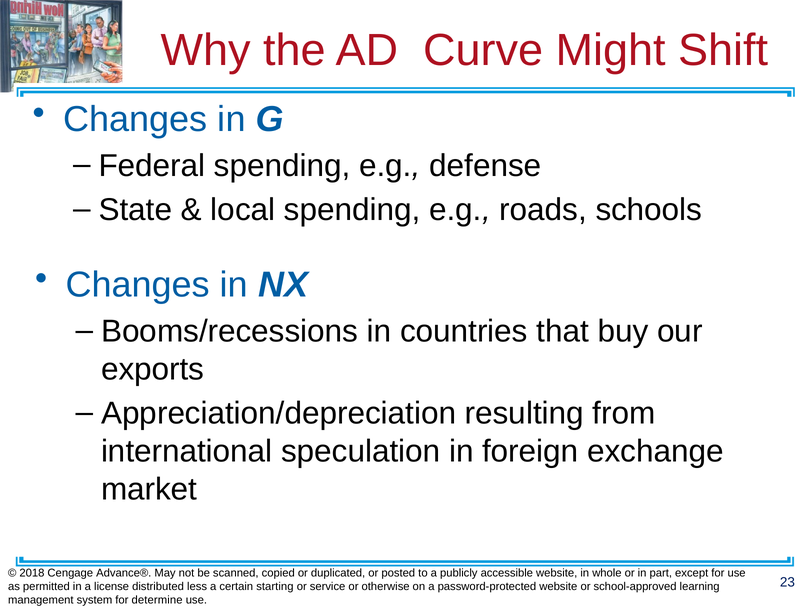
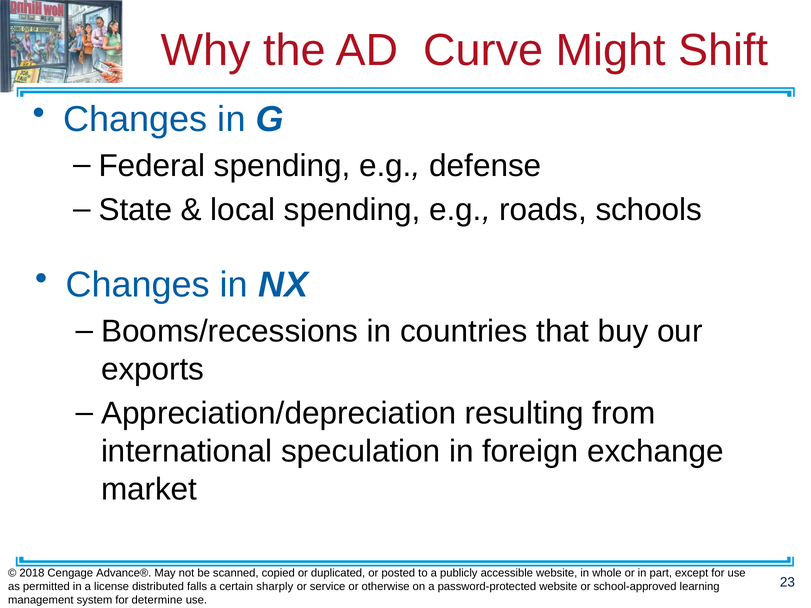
less: less -> falls (197, 587)
starting: starting -> sharply (275, 587)
